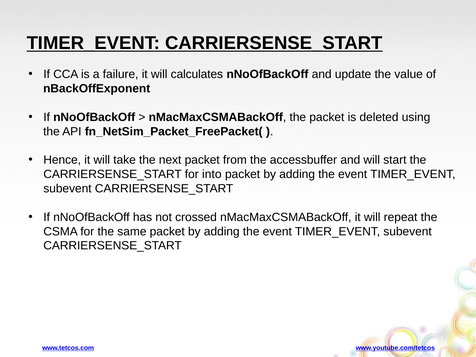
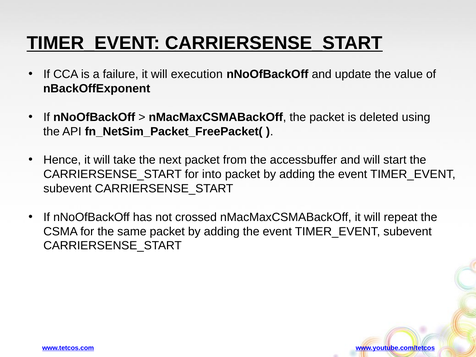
calculates: calculates -> execution (197, 74)
